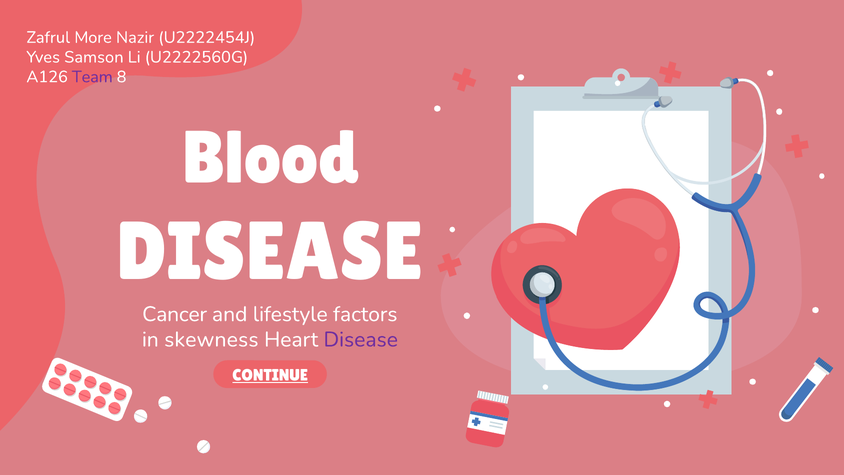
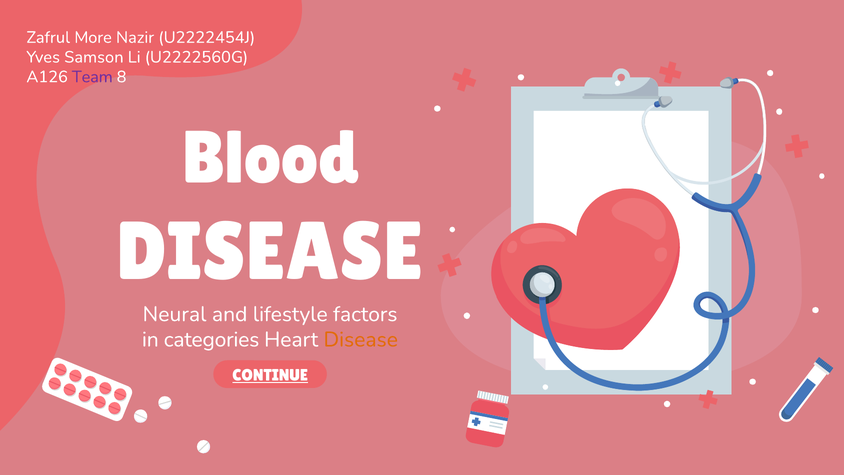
Cancer: Cancer -> Neural (175, 314)
skewness: skewness -> categories (212, 339)
Disease colour: purple -> orange (361, 339)
